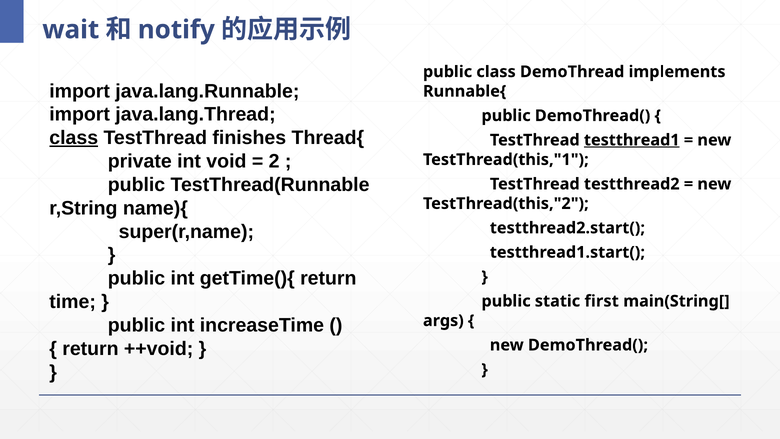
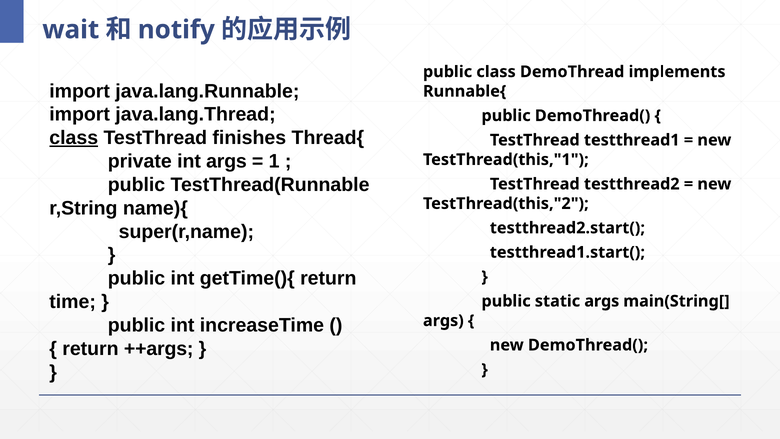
testthread1 underline: present -> none (632, 140)
int void: void -> args (227, 161)
2: 2 -> 1 (274, 161)
static first: first -> args (602, 301)
++void: ++void -> ++args (159, 348)
